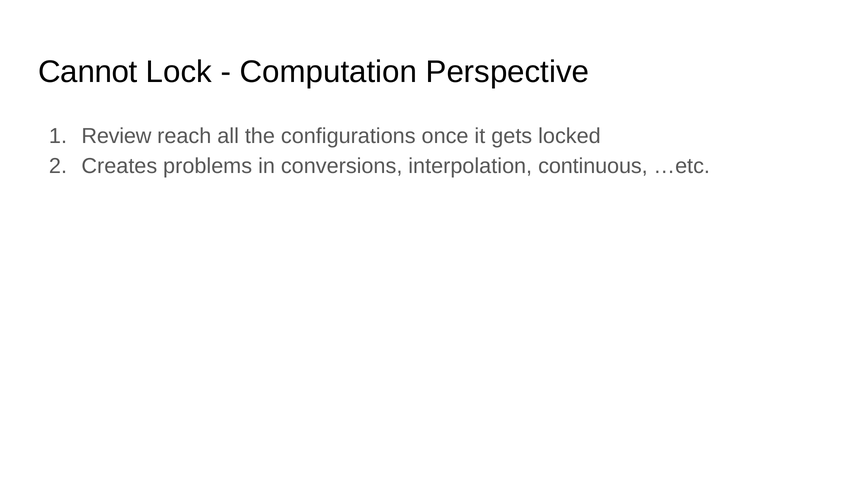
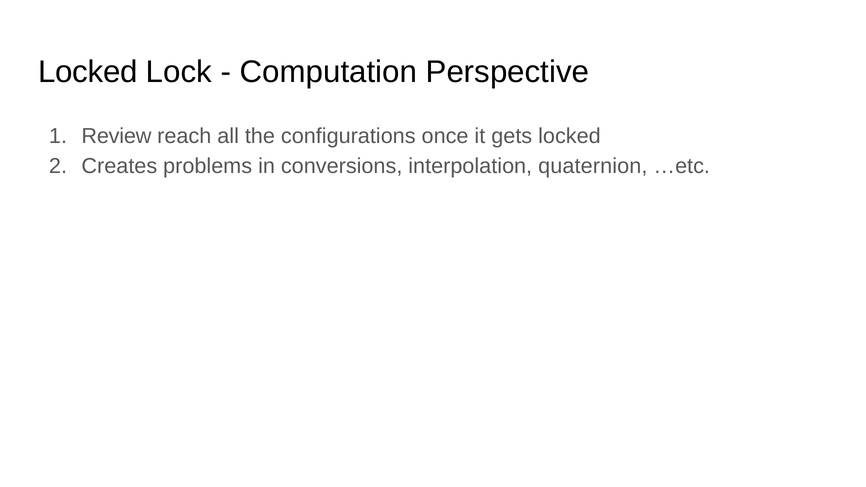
Cannot: Cannot -> Locked (88, 72)
continuous: continuous -> quaternion (593, 166)
